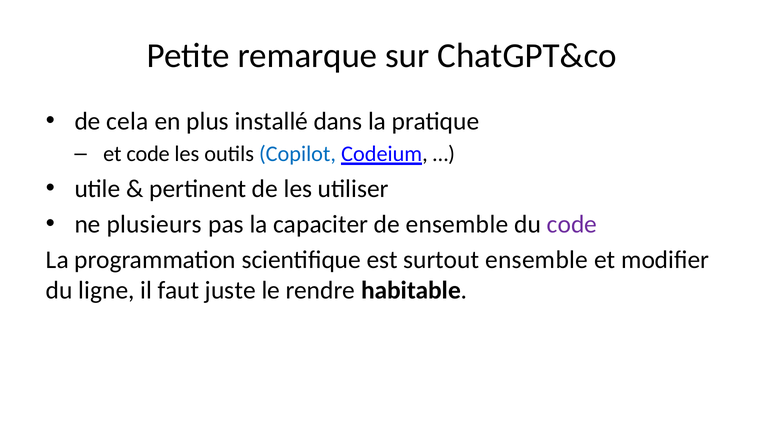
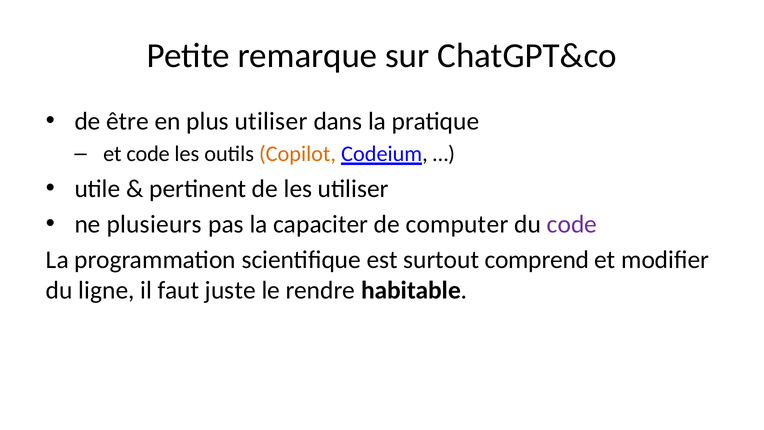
cela: cela -> être (127, 121)
plus installé: installé -> utiliser (271, 121)
Copilot colour: blue -> orange (297, 154)
de ensemble: ensemble -> computer (457, 224)
surtout ensemble: ensemble -> comprend (537, 260)
